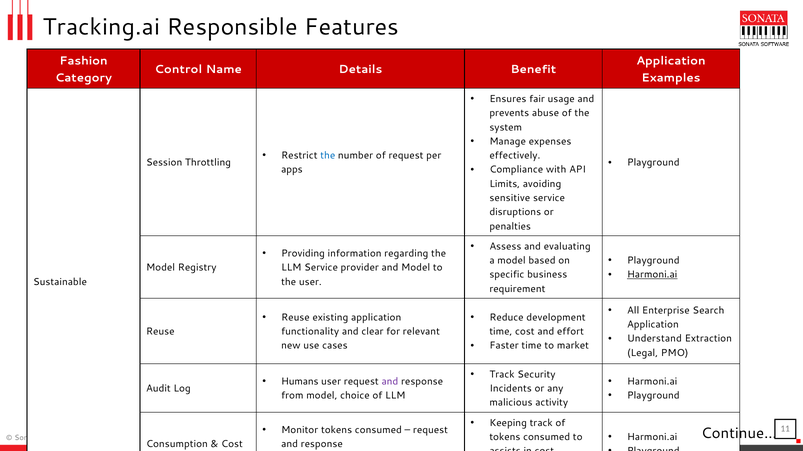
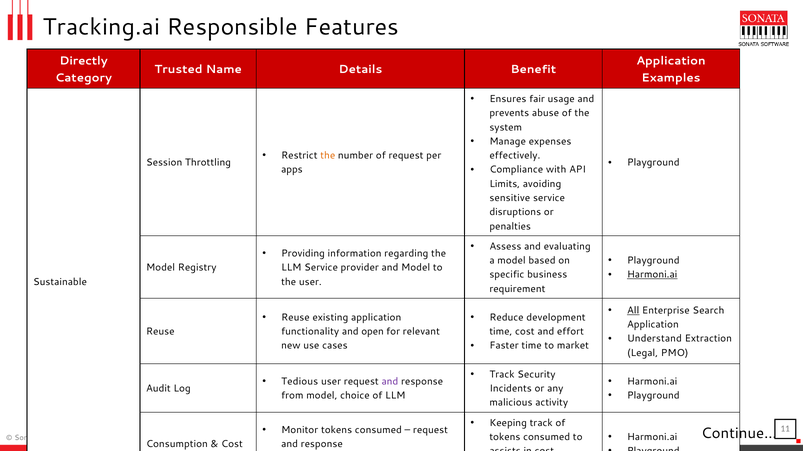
Fashion: Fashion -> Directly (84, 61)
Control: Control -> Trusted (178, 69)
the colour: blue -> orange (328, 156)
All underline: none -> present (633, 311)
clear: clear -> open (373, 332)
Humans: Humans -> Tedious (300, 382)
